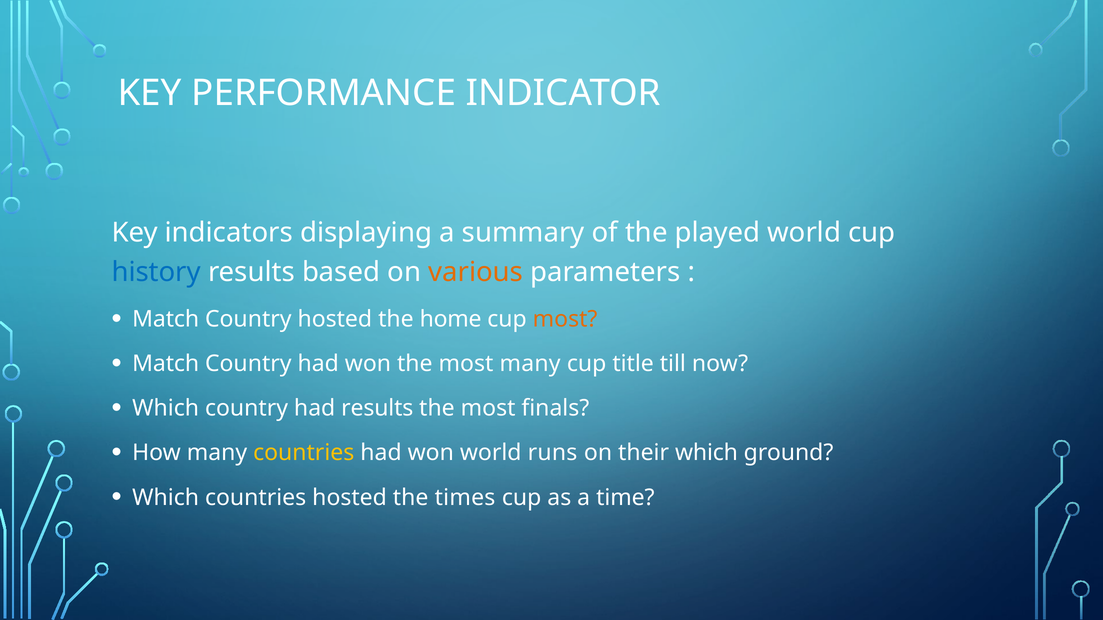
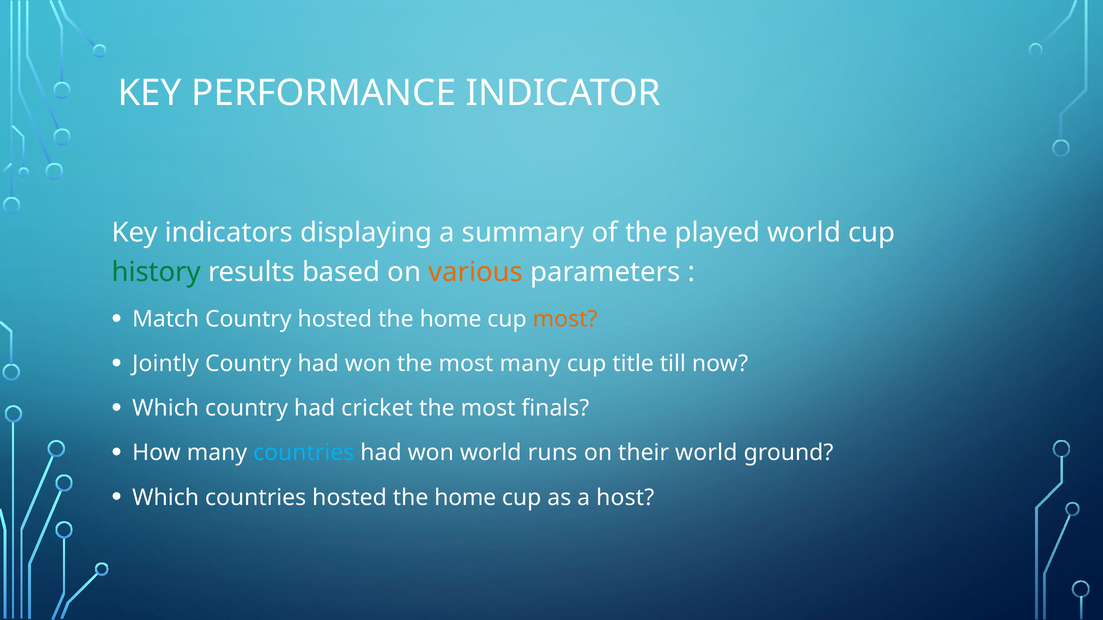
history colour: blue -> green (156, 272)
Match: Match -> Jointly (166, 364)
had results: results -> cricket (377, 409)
countries colour: yellow -> light blue (304, 453)
their which: which -> world (706, 453)
countries hosted the times: times -> home (465, 498)
time: time -> host (625, 498)
